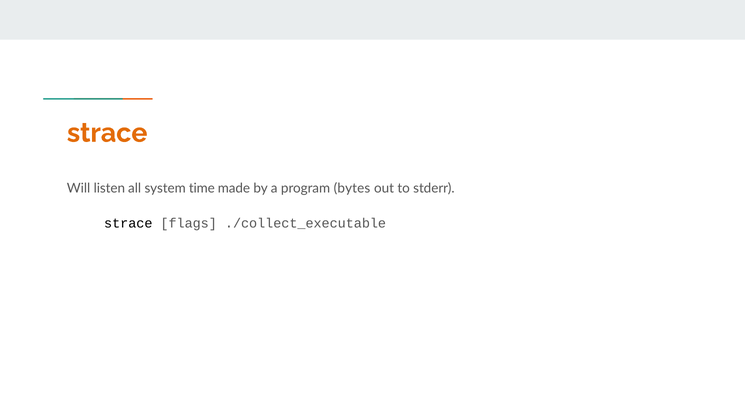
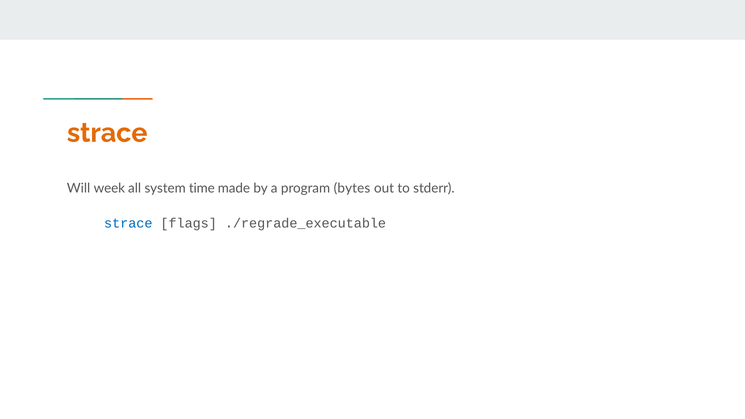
listen: listen -> week (109, 188)
strace colour: black -> blue (128, 223)
./collect_executable: ./collect_executable -> ./regrade_executable (306, 223)
